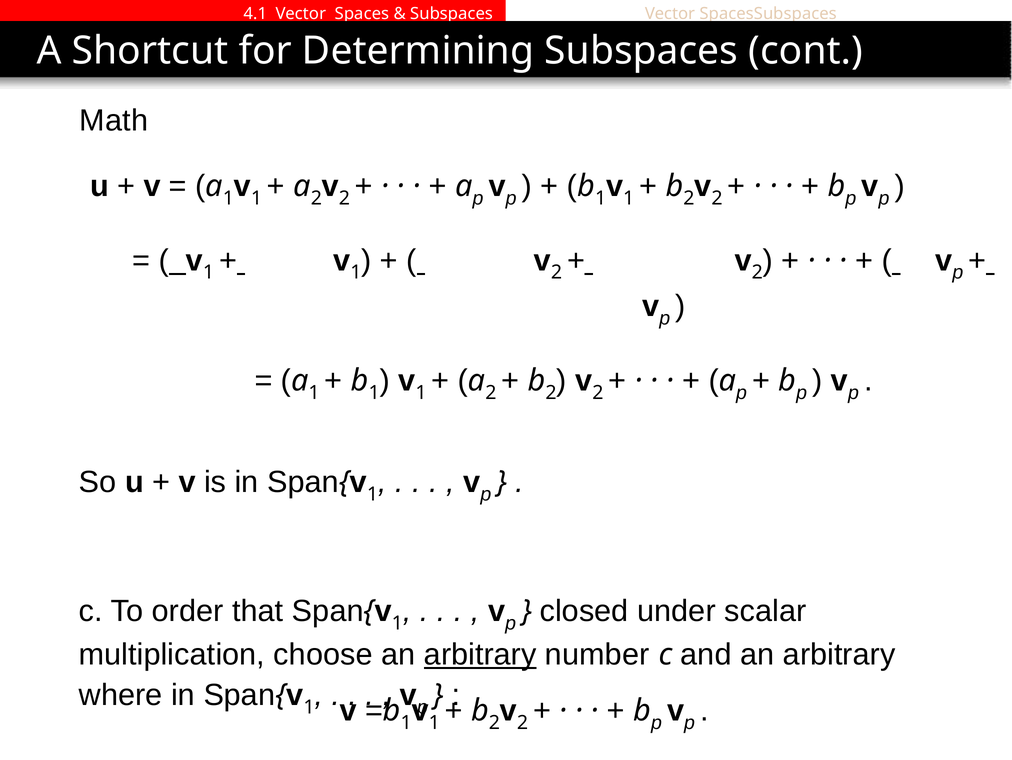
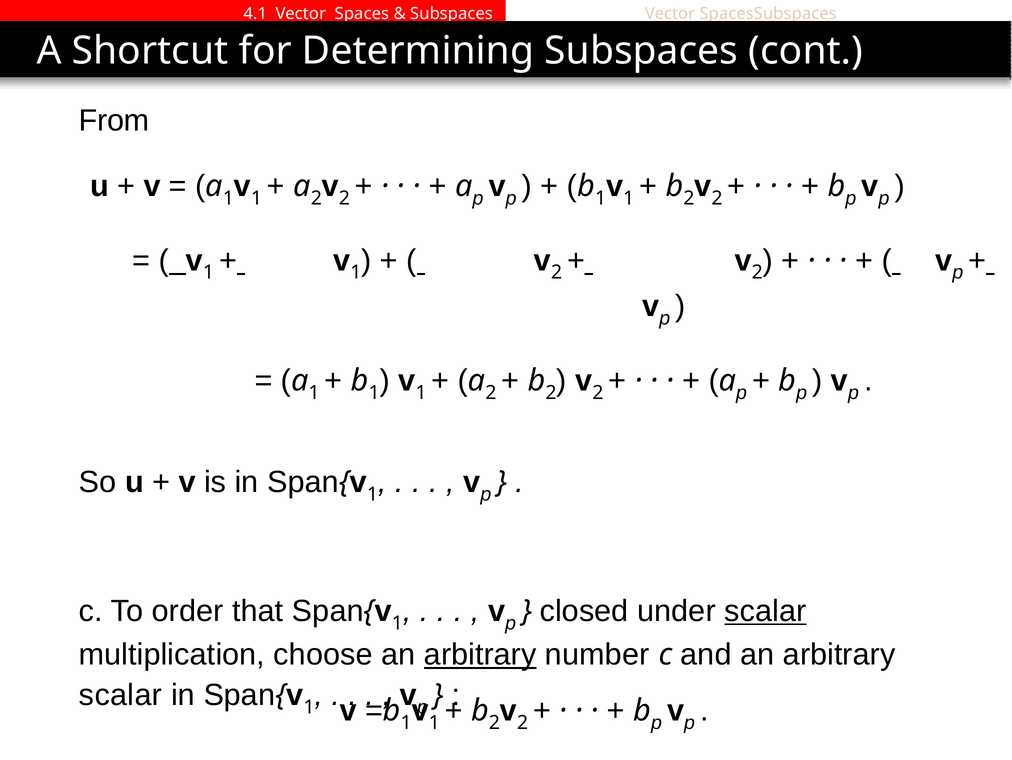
Math: Math -> From (114, 121)
scalar underline: none -> present (765, 611)
where: where -> scalar (121, 695)
